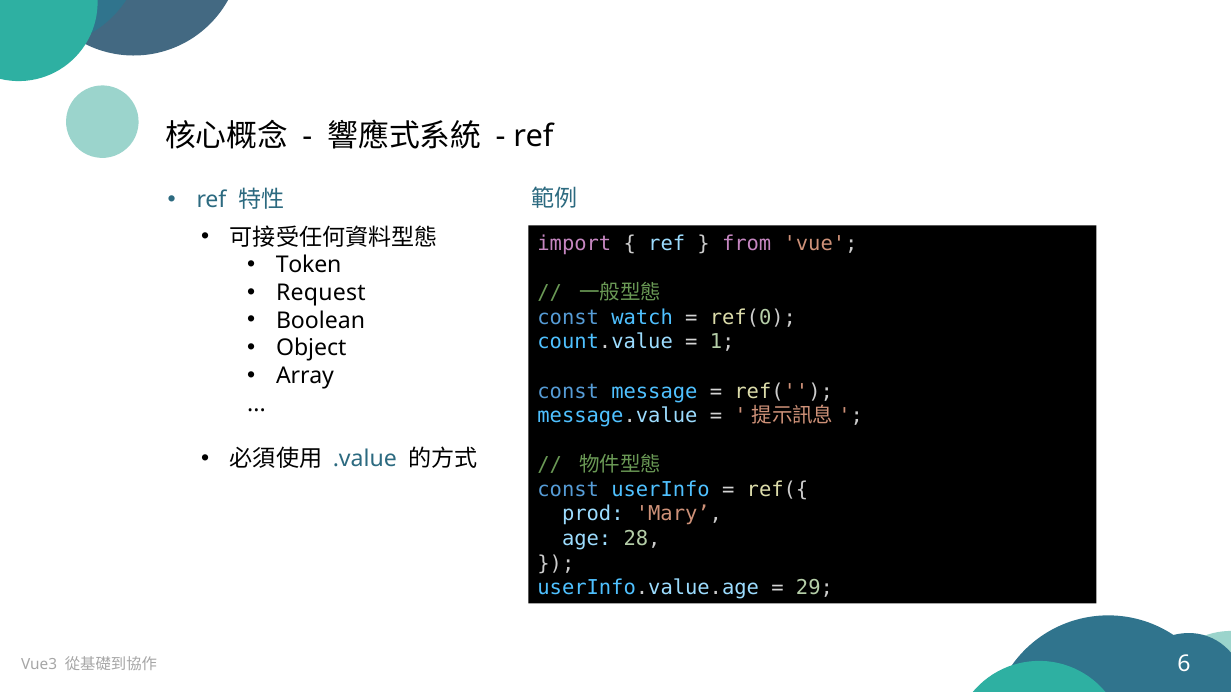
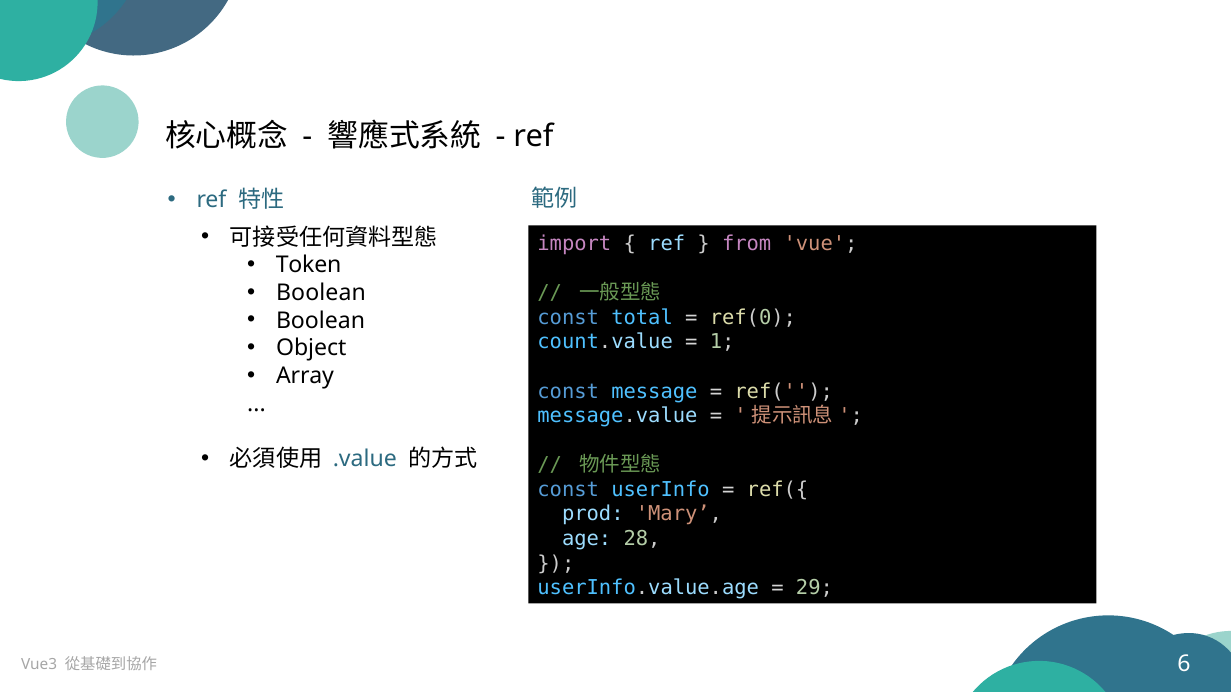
Request: Request -> Boolean (321, 293)
watch: watch -> total (642, 318)
